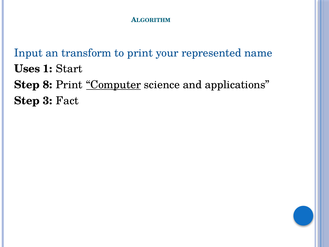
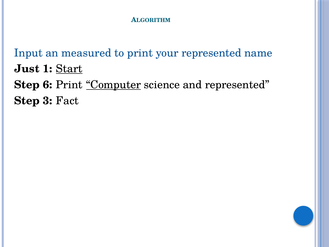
transform: transform -> measured (86, 53)
Uses: Uses -> Just (27, 69)
Start underline: none -> present (69, 69)
8: 8 -> 6 (48, 85)
and applications: applications -> represented (237, 85)
